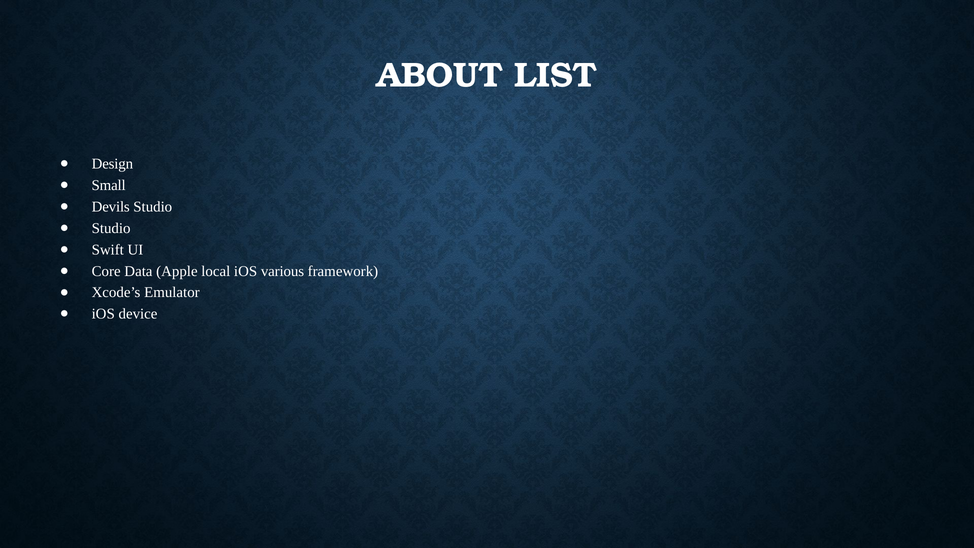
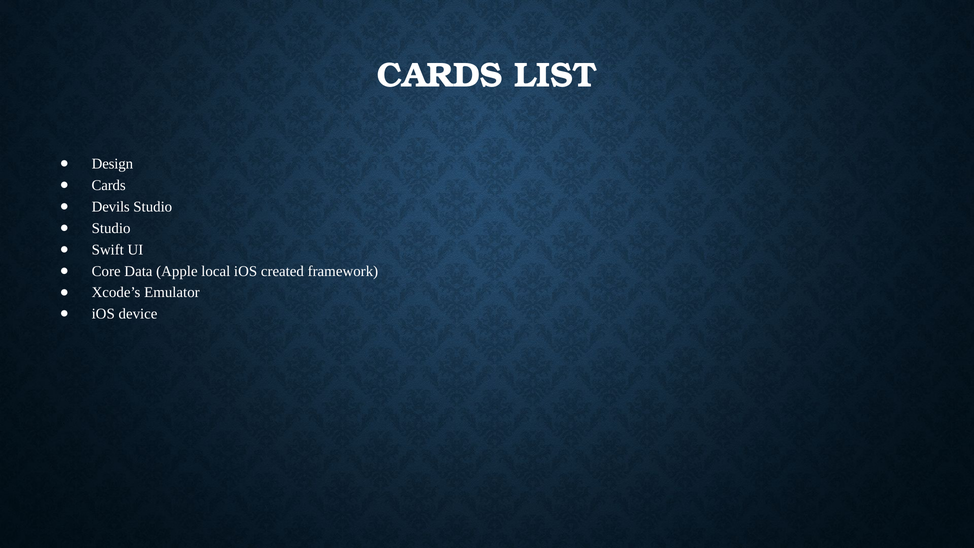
ABOUT: ABOUT -> CARDS (440, 76)
Small: Small -> Cards (109, 185)
various: various -> created (282, 271)
